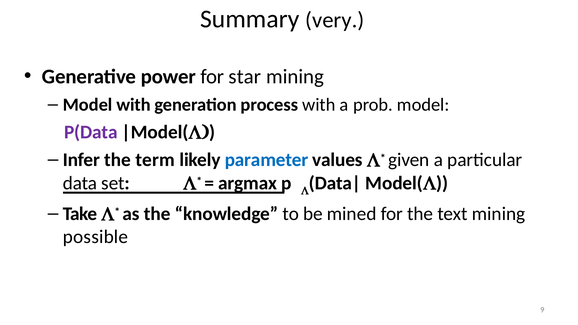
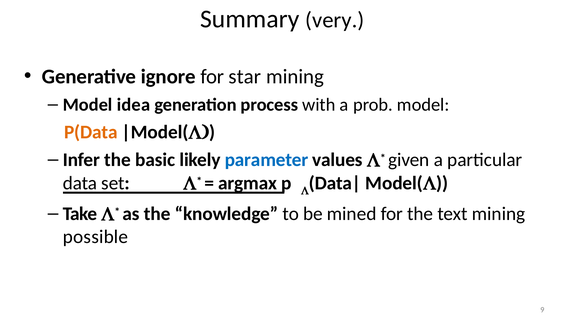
power: power -> ignore (168, 76)
Model with: with -> idea (133, 105)
P(Data colour: purple -> orange (91, 132)
term: term -> basic (155, 160)
